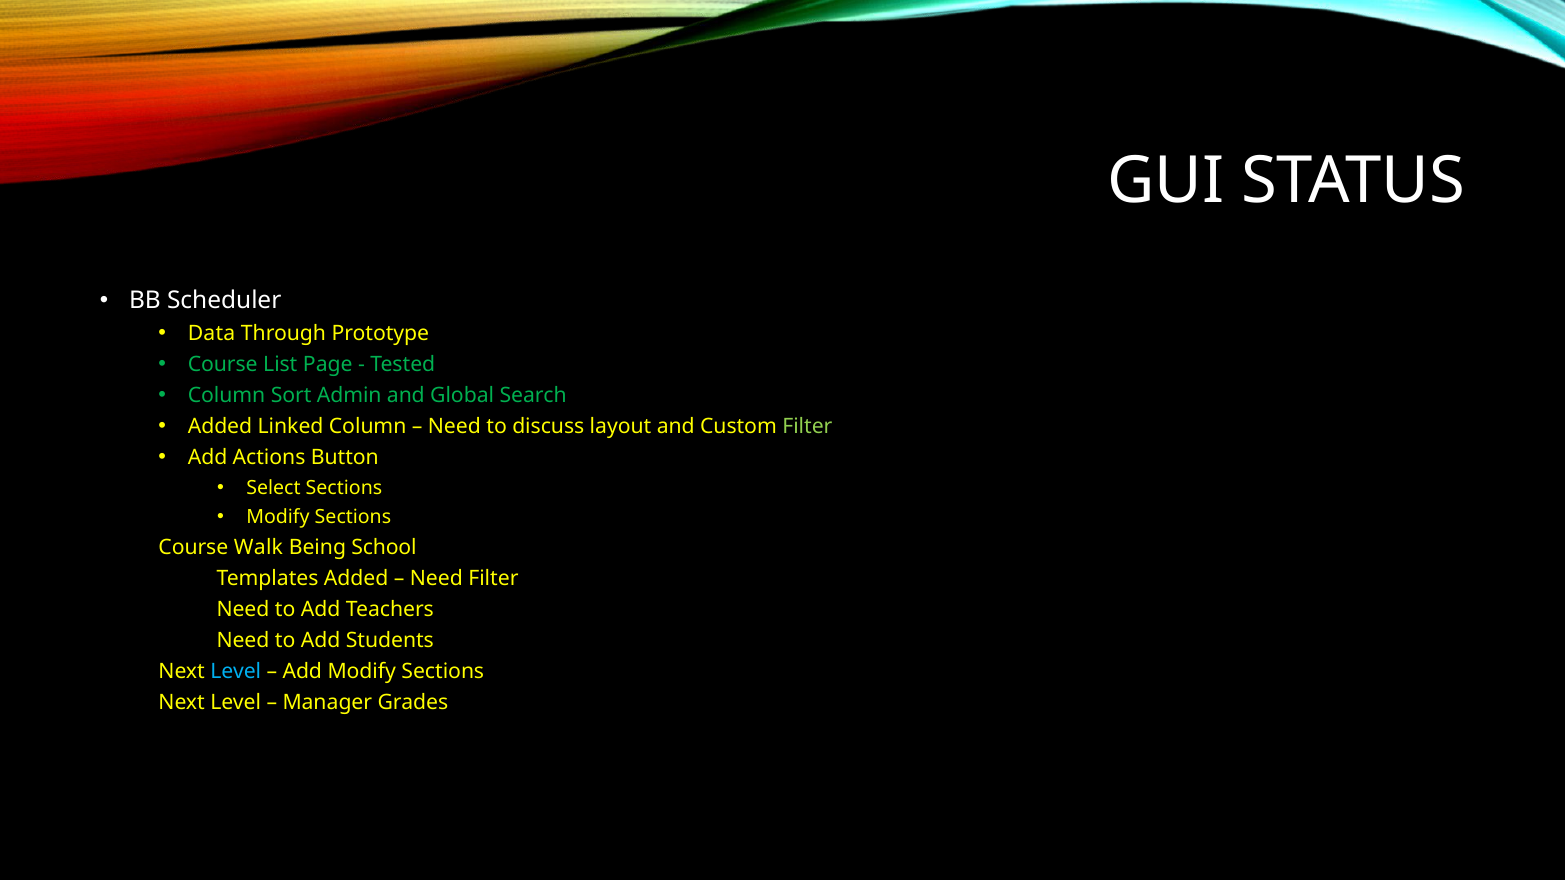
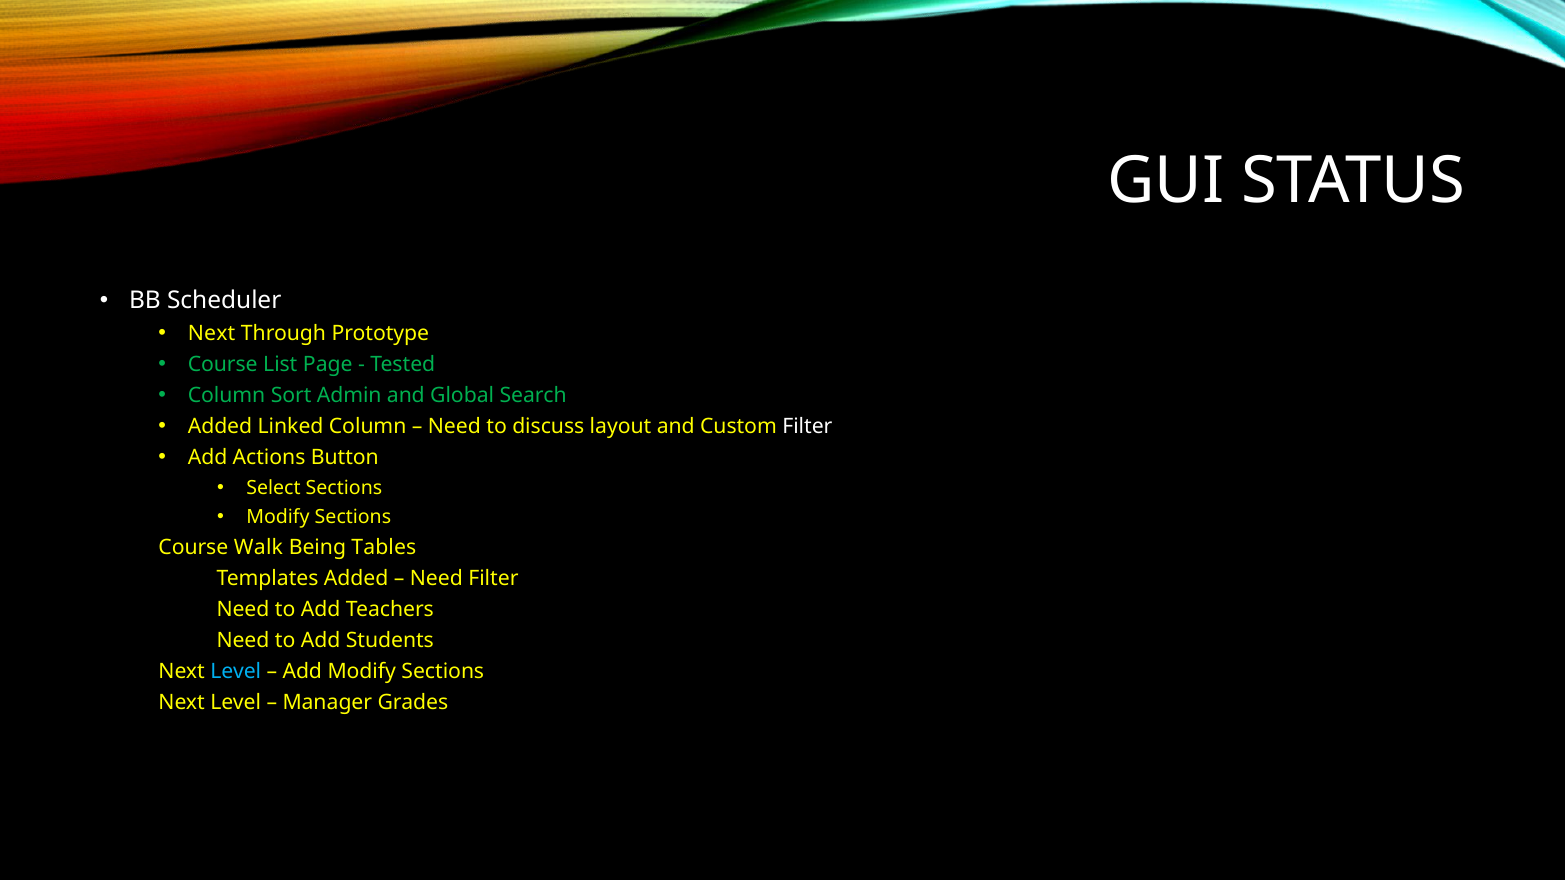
Data: Data -> Next (212, 333)
Filter colour: light green -> white (807, 427)
School: School -> Tables (384, 547)
